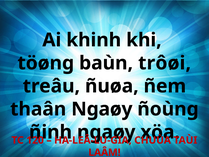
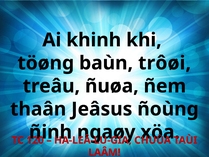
thaân Ngaøy: Ngaøy -> Jeâsus (102, 109)
